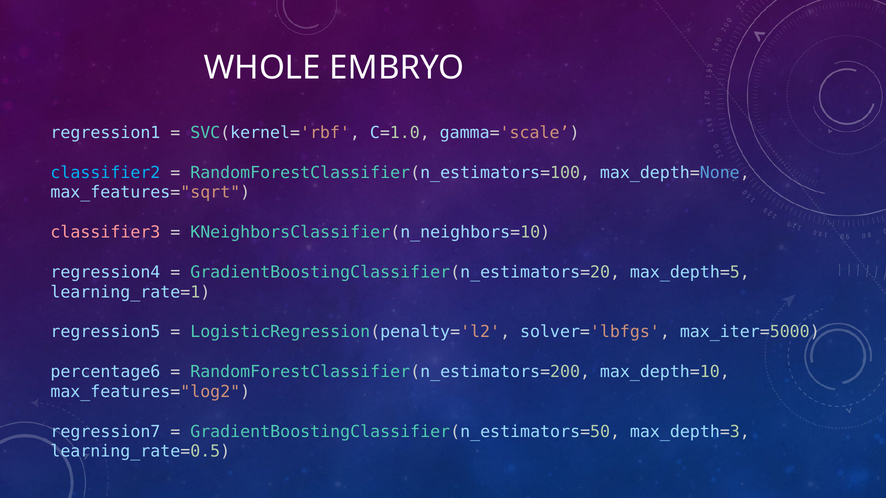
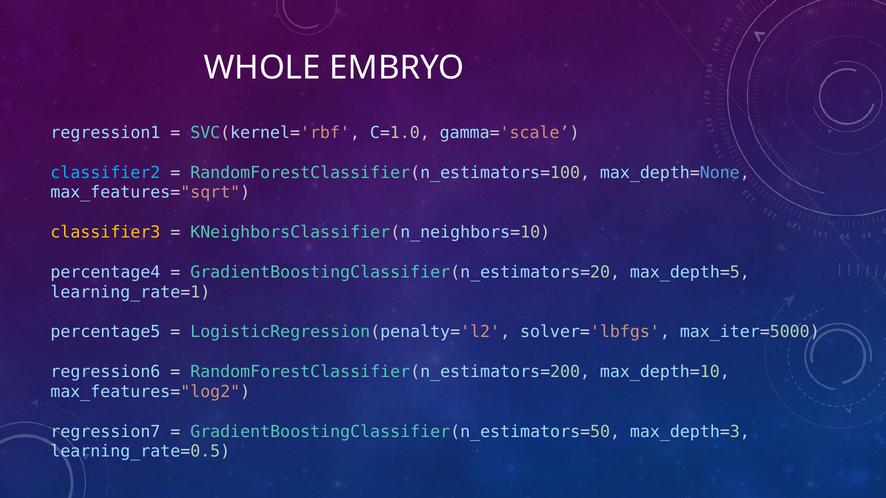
classifier3 colour: pink -> yellow (105, 233)
regression4: regression4 -> percentage4 (105, 272)
regression5: regression5 -> percentage5 (105, 332)
percentage6: percentage6 -> regression6 (105, 372)
